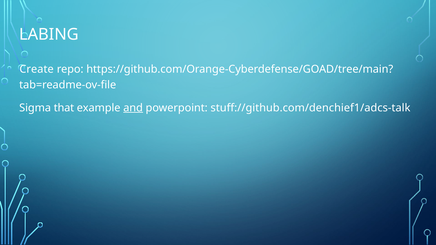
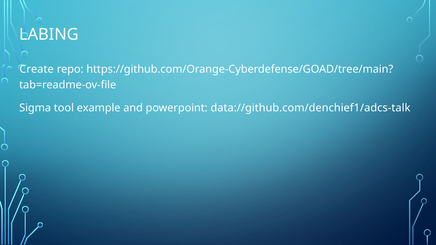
that: that -> tool (64, 108)
and underline: present -> none (133, 108)
stuff://github.com/denchief1/adcs-talk: stuff://github.com/denchief1/adcs-talk -> data://github.com/denchief1/adcs-talk (310, 108)
